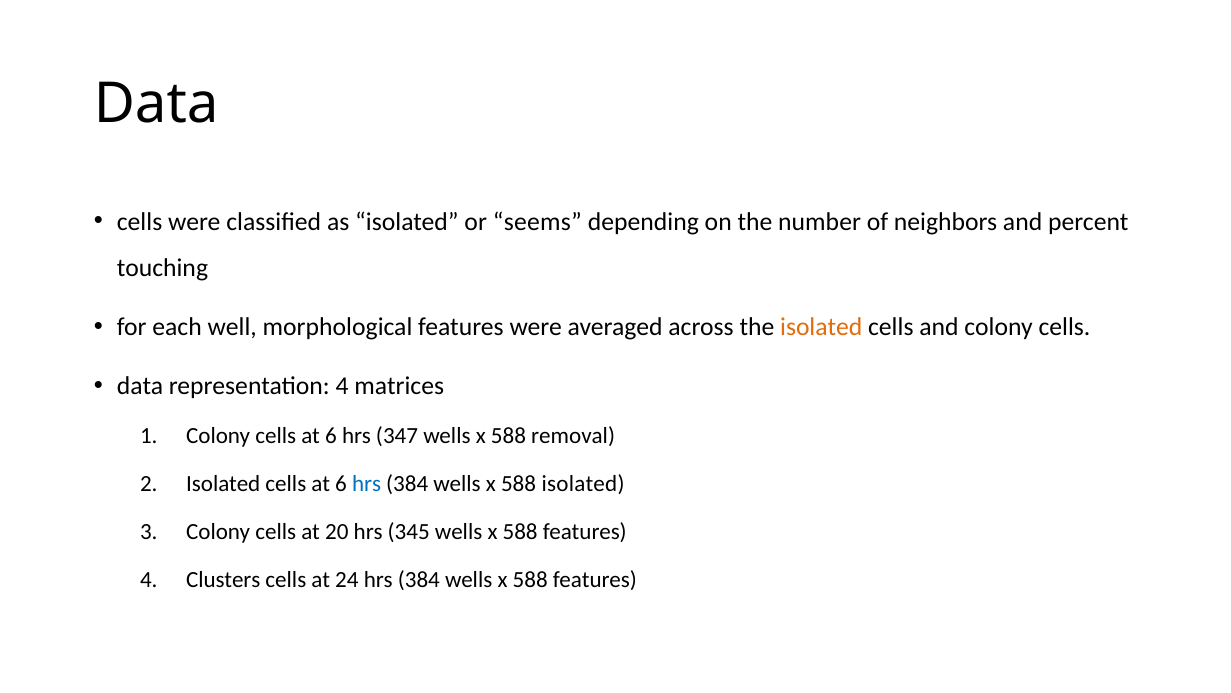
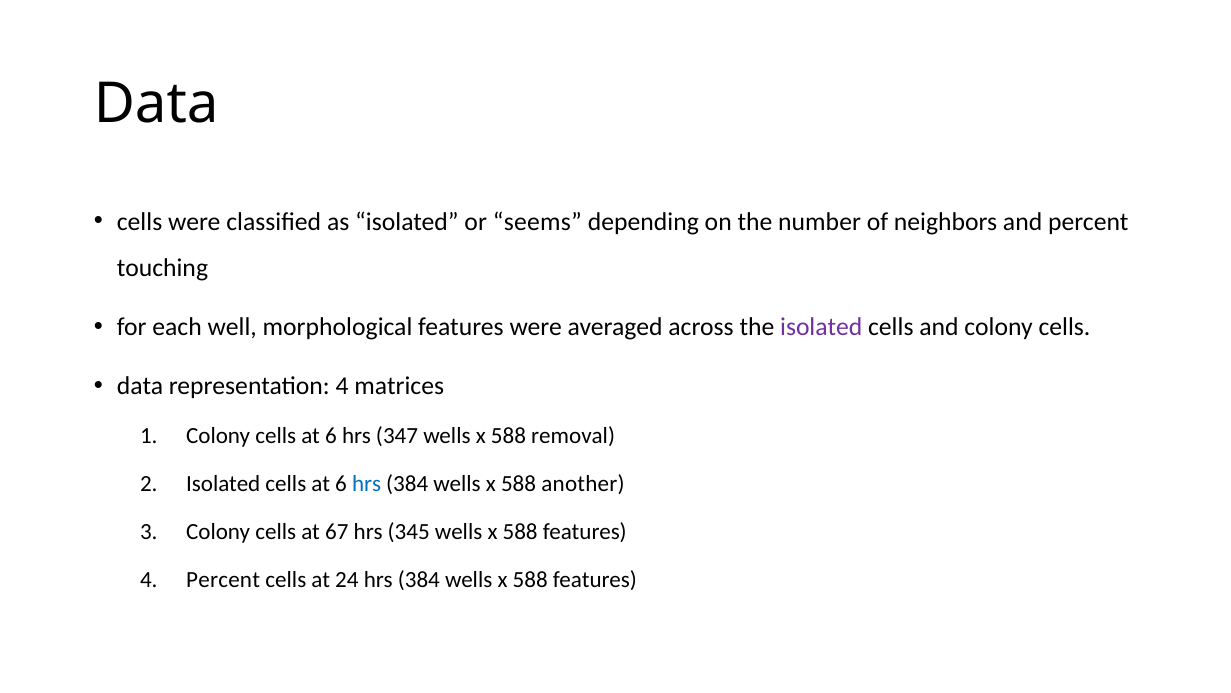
isolated colour: orange -> purple (821, 327)
588 isolated: isolated -> another (583, 483)
20: 20 -> 67 (337, 531)
4 Clusters: Clusters -> Percent (223, 579)
